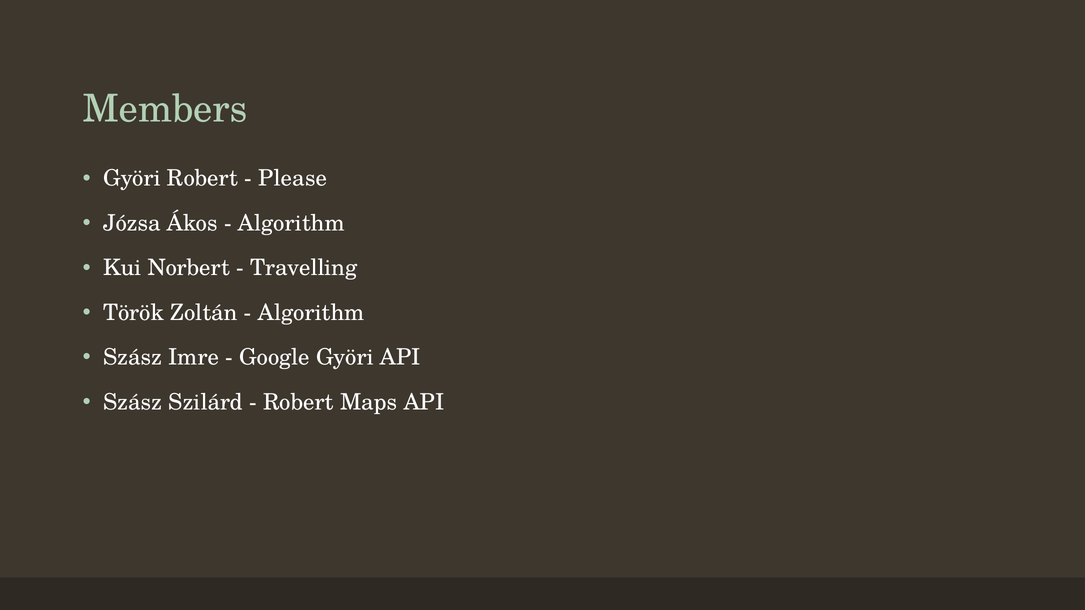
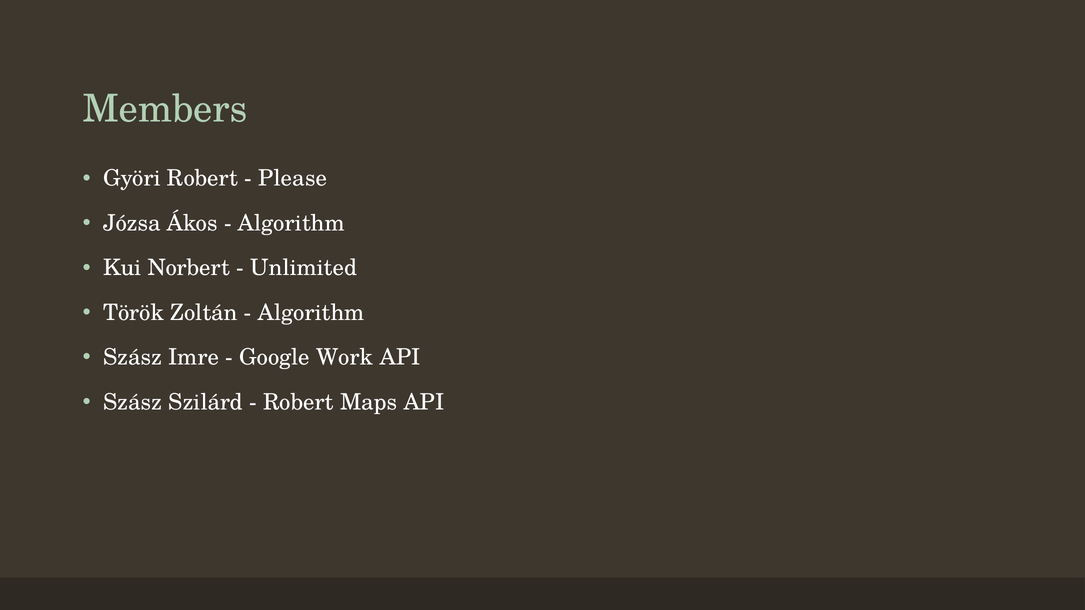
Travelling: Travelling -> Unlimited (304, 268)
Google Györi: Györi -> Work (345, 358)
